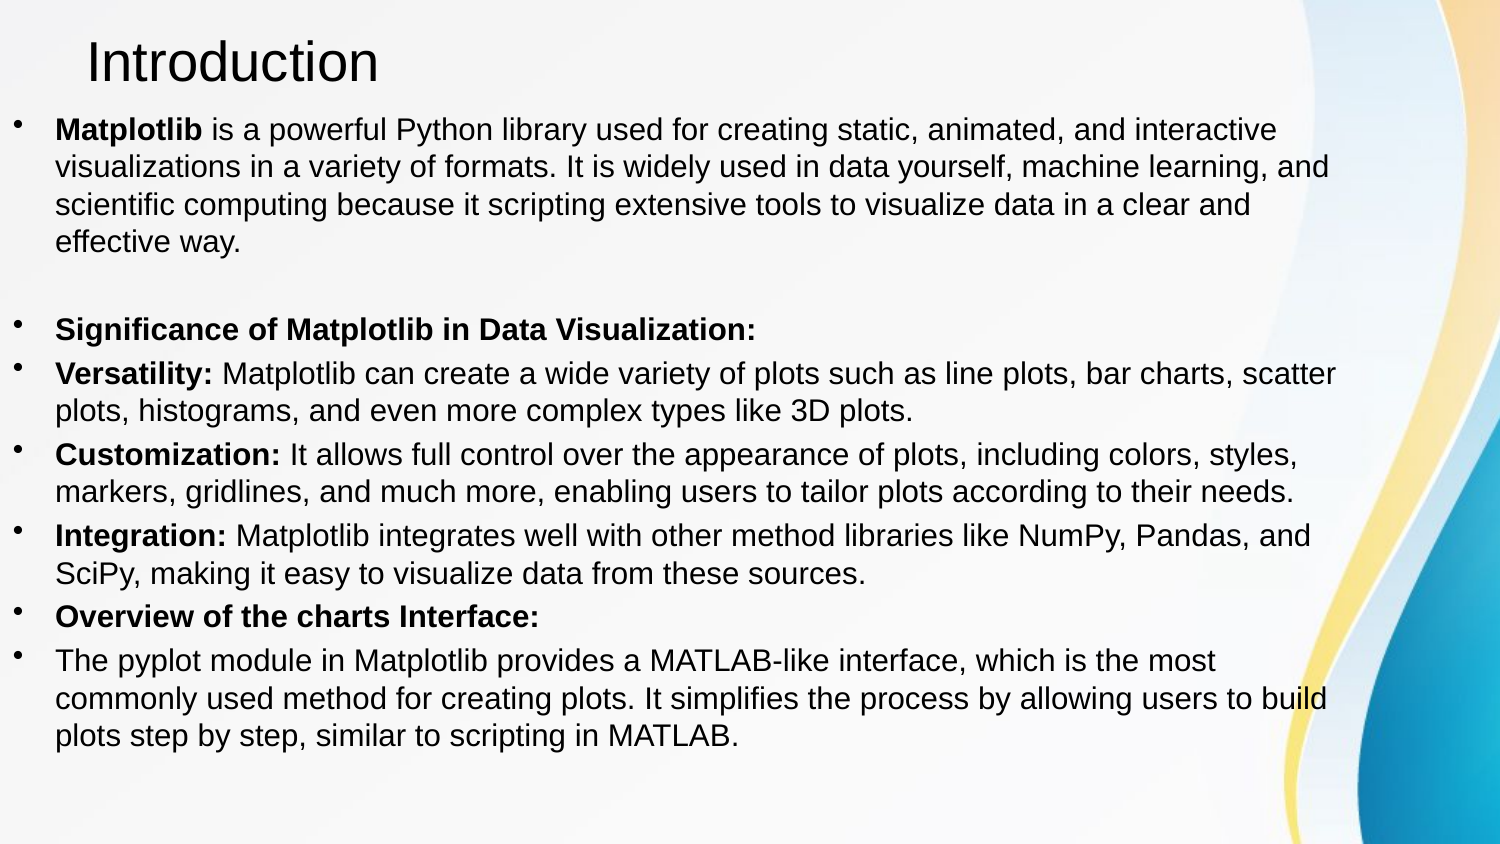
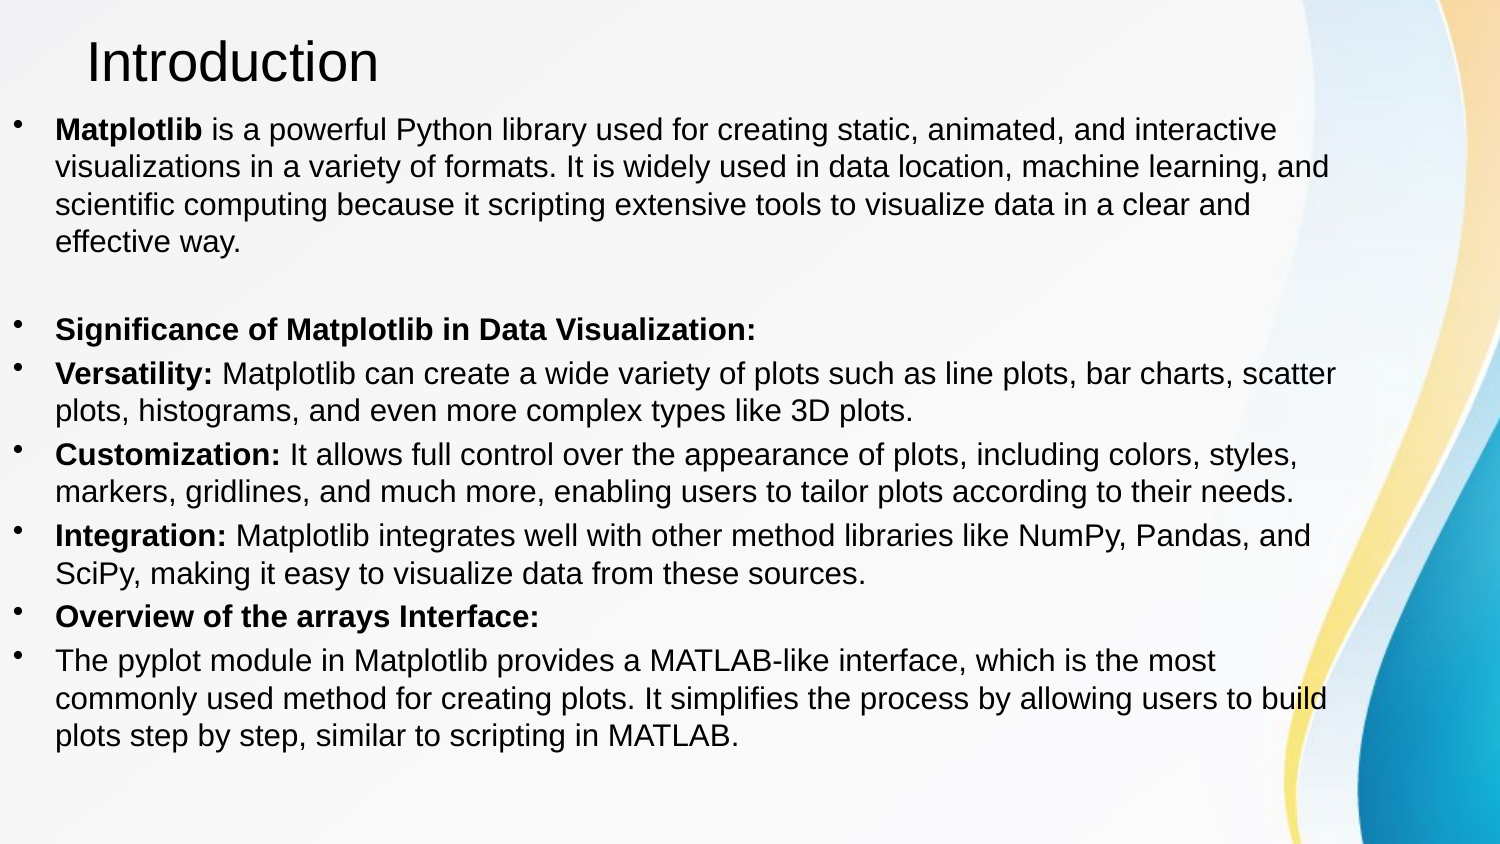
yourself: yourself -> location (956, 167)
the charts: charts -> arrays (344, 617)
